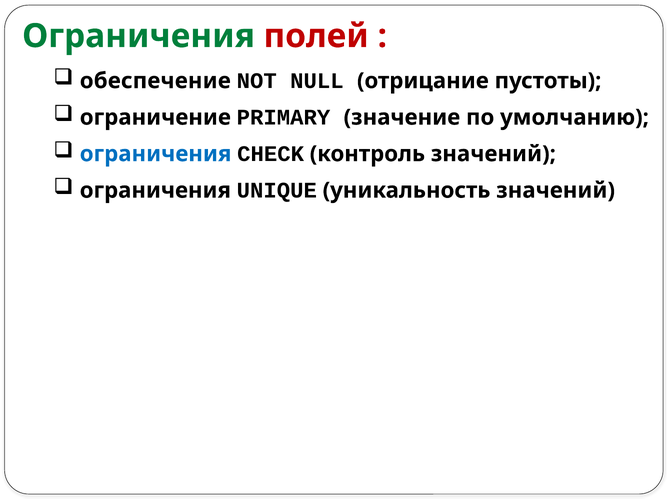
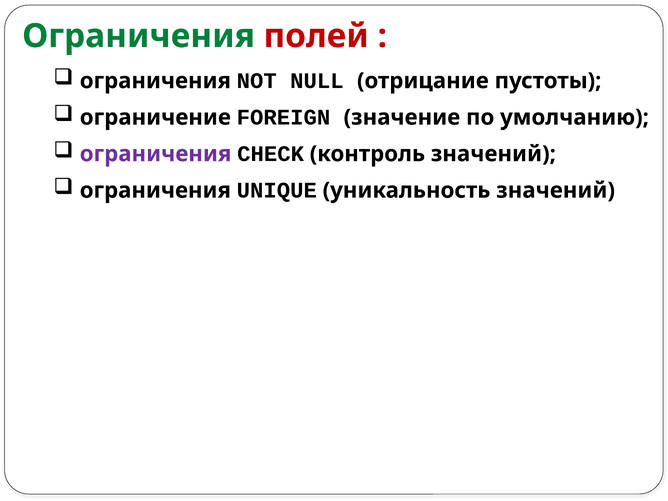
обеспечение: обеспечение -> ограничения (155, 81)
PRIMARY: PRIMARY -> FOREIGN (284, 117)
ограничения colour: blue -> purple (156, 154)
